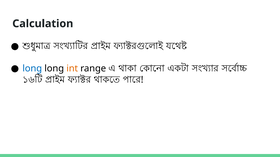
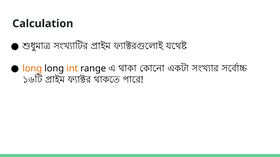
long colour: blue -> orange (32, 69)
